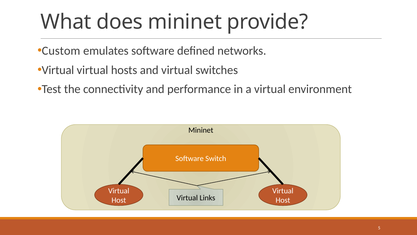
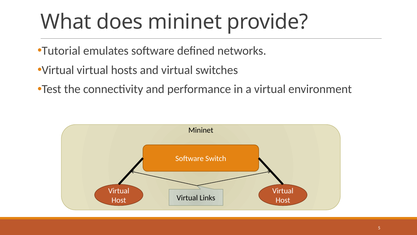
Custom: Custom -> Tutorial (61, 51)
